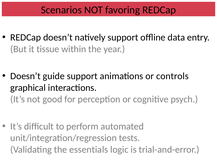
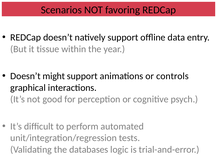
guide: guide -> might (54, 76)
essentials: essentials -> databases (89, 149)
